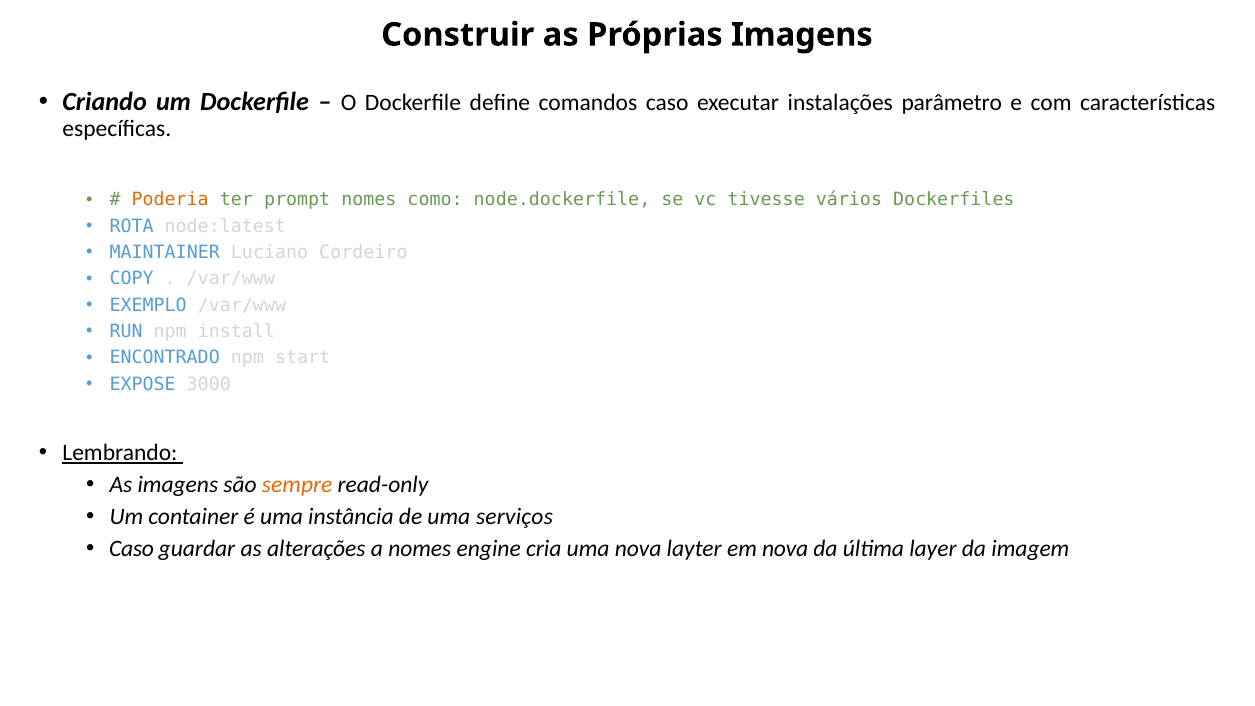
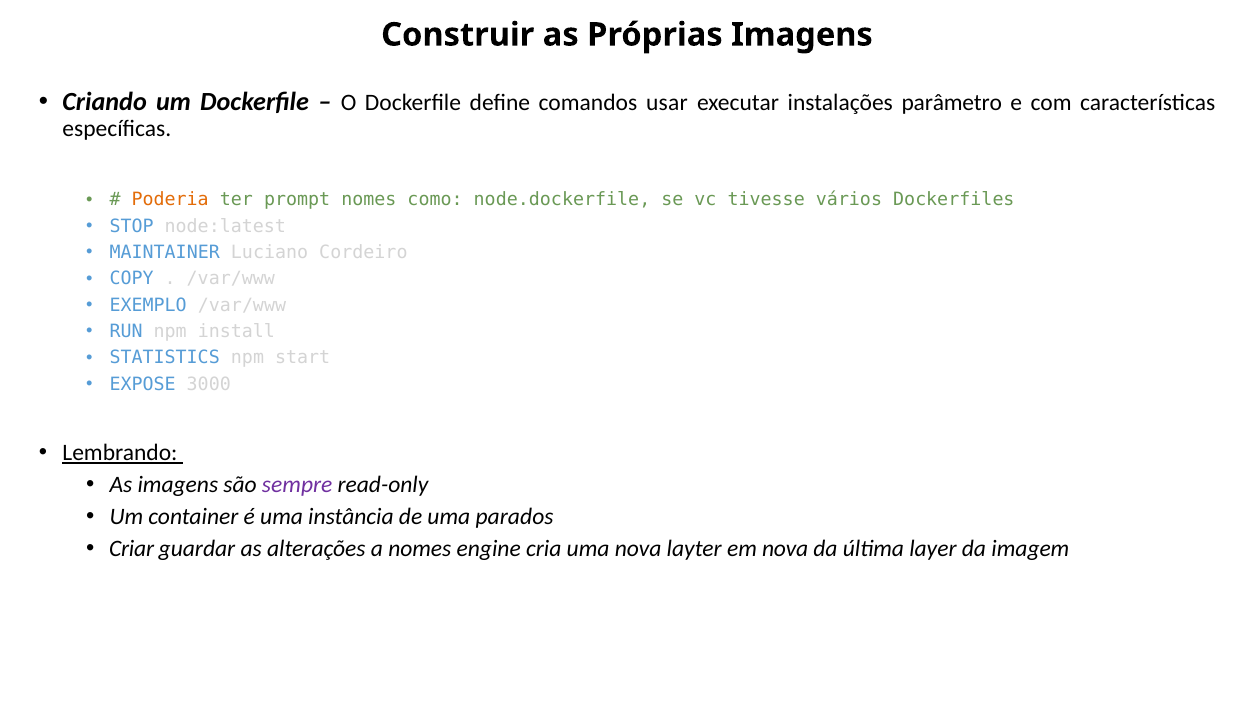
comandos caso: caso -> usar (667, 103)
ROTA: ROTA -> STOP (132, 226)
ENCONTRADO: ENCONTRADO -> STATISTICS (165, 358)
sempre colour: orange -> purple (297, 485)
serviços: serviços -> parados (515, 516)
Caso: Caso -> Criar (132, 548)
